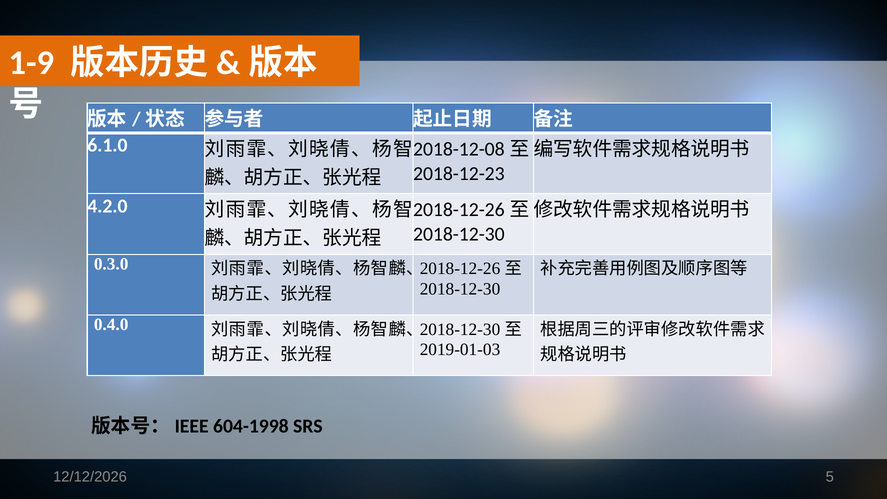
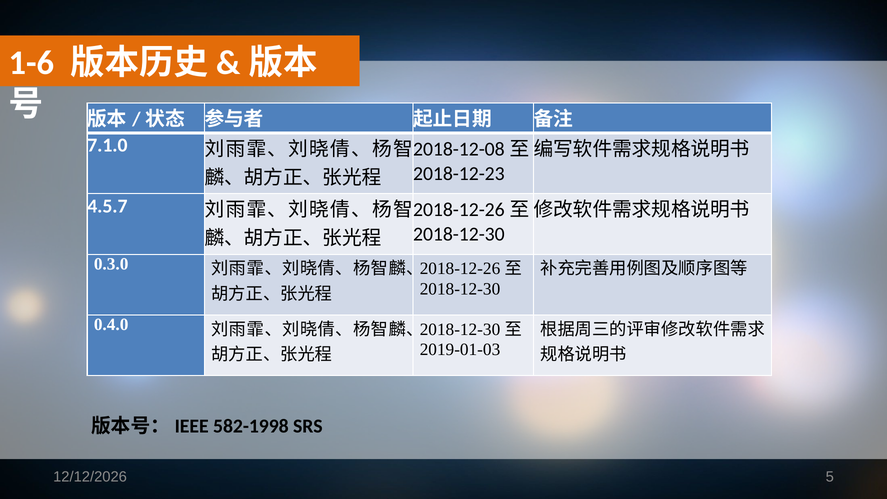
1-9: 1-9 -> 1-6 (31, 63)
6.1.0: 6.1.0 -> 7.1.0 (107, 145)
4.2.0: 4.2.0 -> 4.5.7 (107, 206)
604-1998: 604-1998 -> 582-1998 (251, 426)
